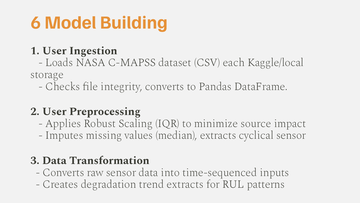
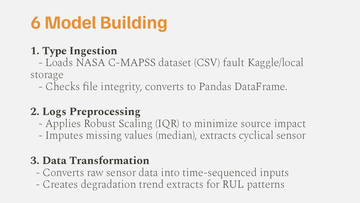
1 User: User -> Type (54, 51)
each: each -> fault (234, 62)
2 User: User -> Logs (54, 111)
